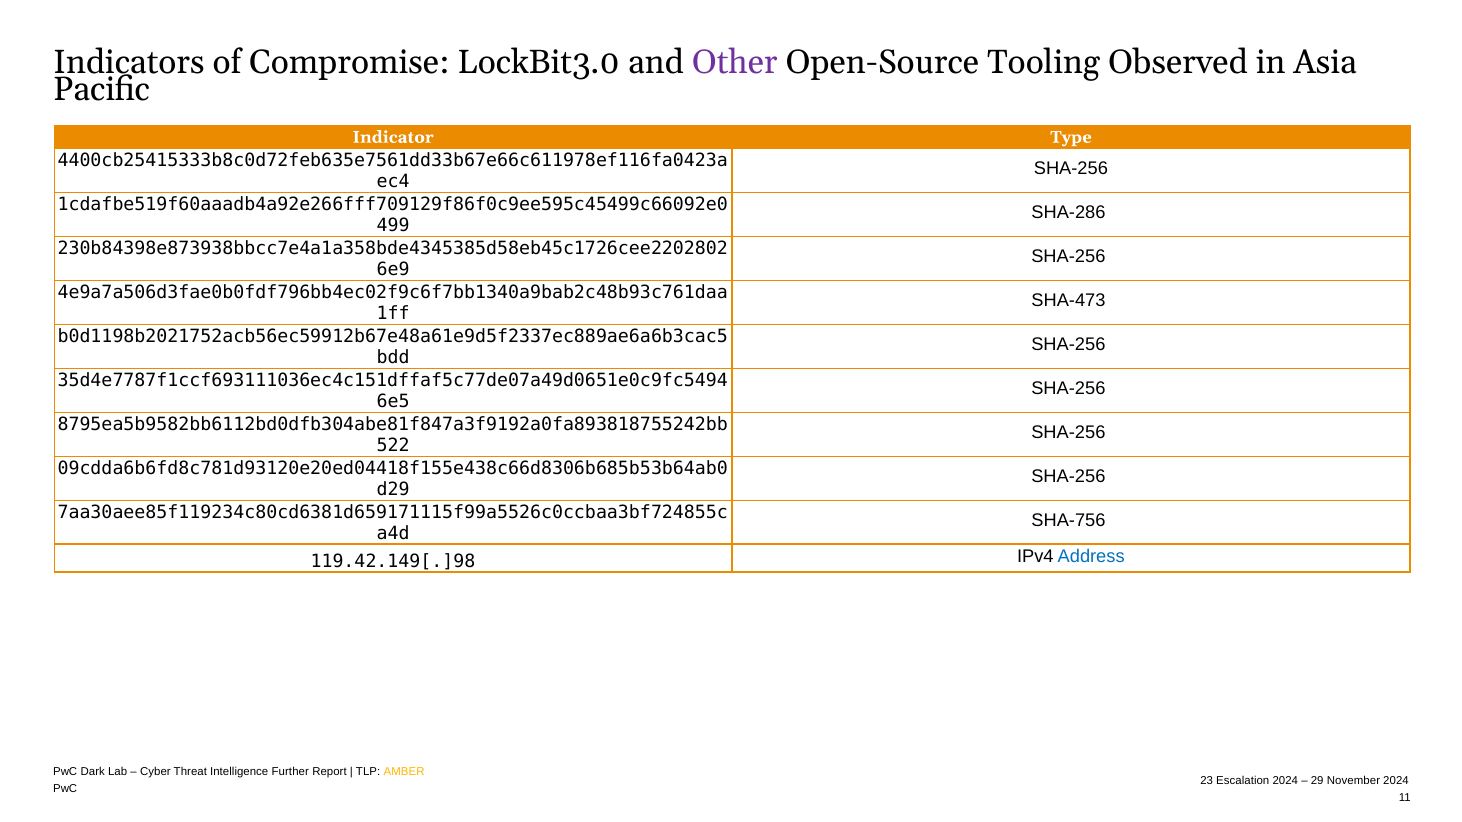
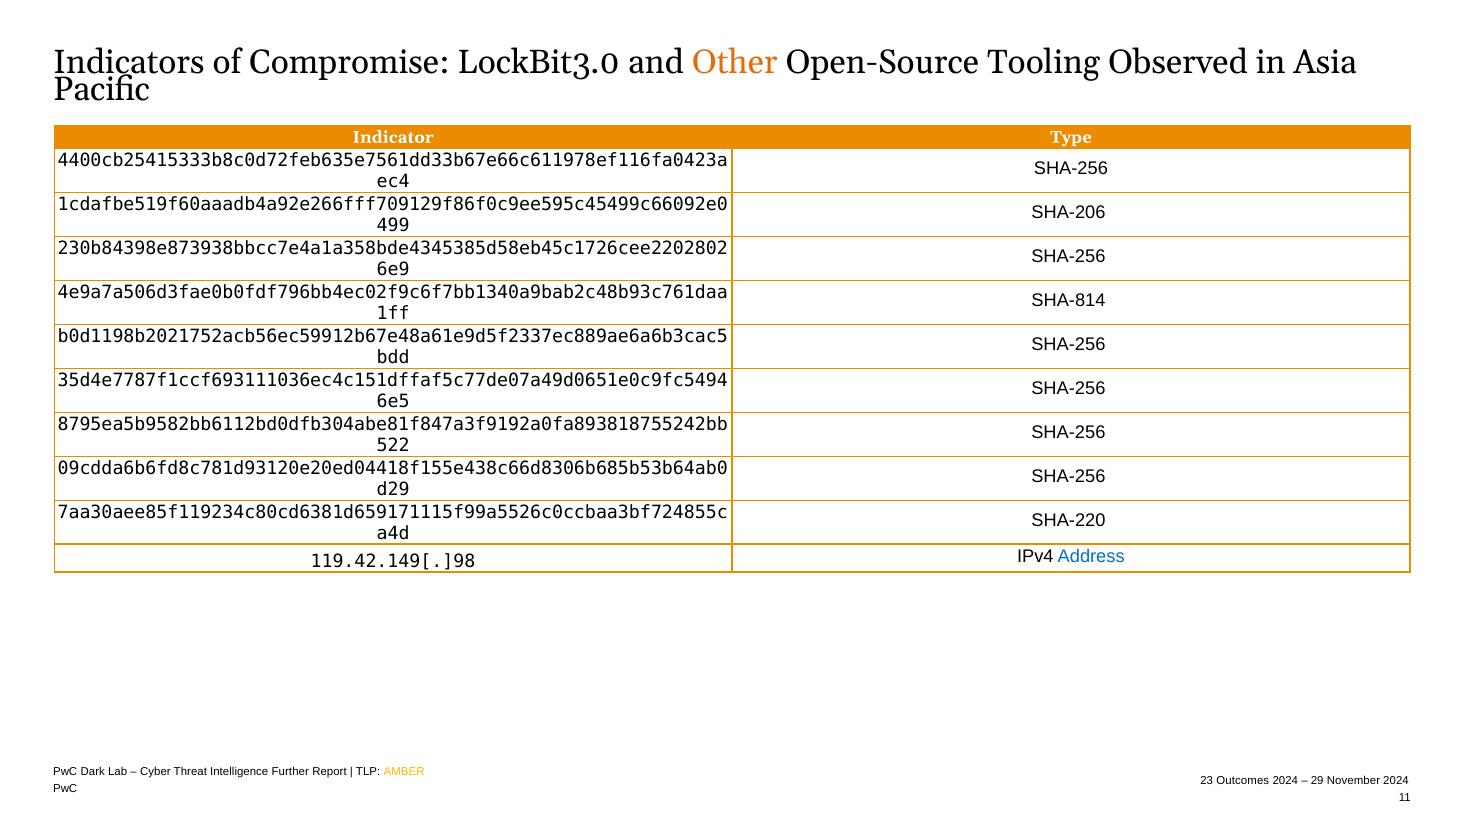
Other colour: purple -> orange (735, 63)
SHA-286: SHA-286 -> SHA-206 (1068, 213)
SHA-473: SHA-473 -> SHA-814 (1068, 301)
SHA-756: SHA-756 -> SHA-220 (1068, 521)
Escalation: Escalation -> Outcomes (1243, 781)
